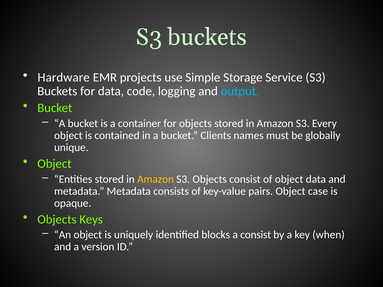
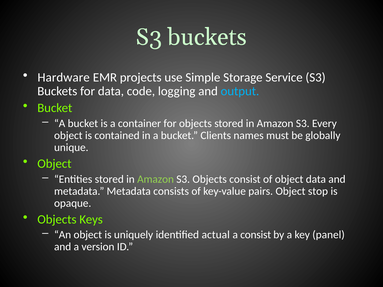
Amazon colour: yellow -> light green (156, 179)
case: case -> stop (318, 191)
blocks: blocks -> actual (216, 235)
when: when -> panel (329, 235)
